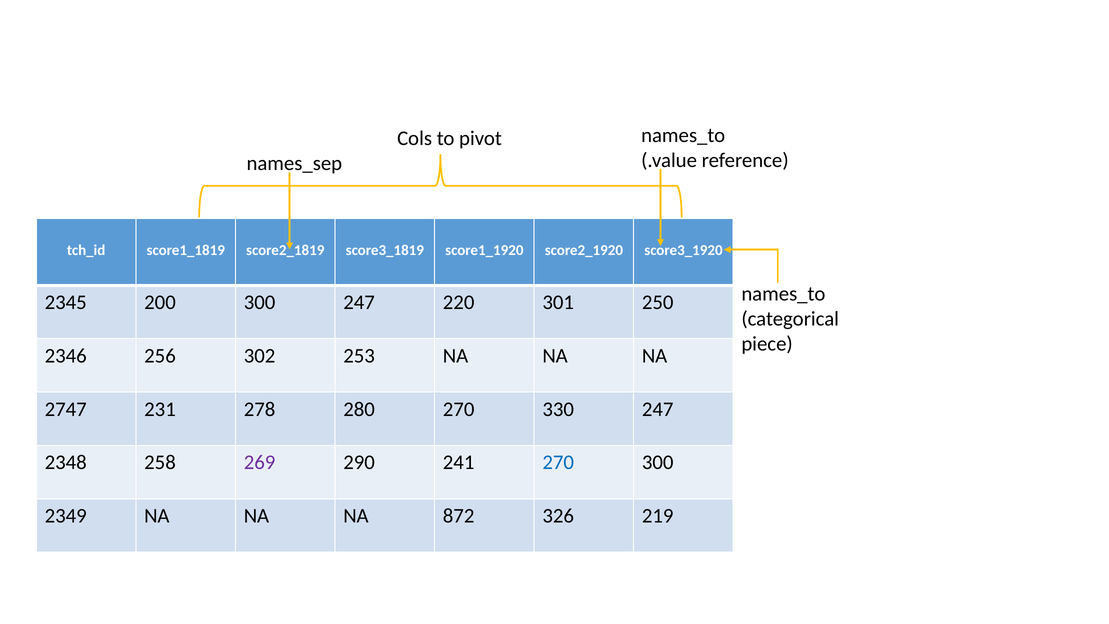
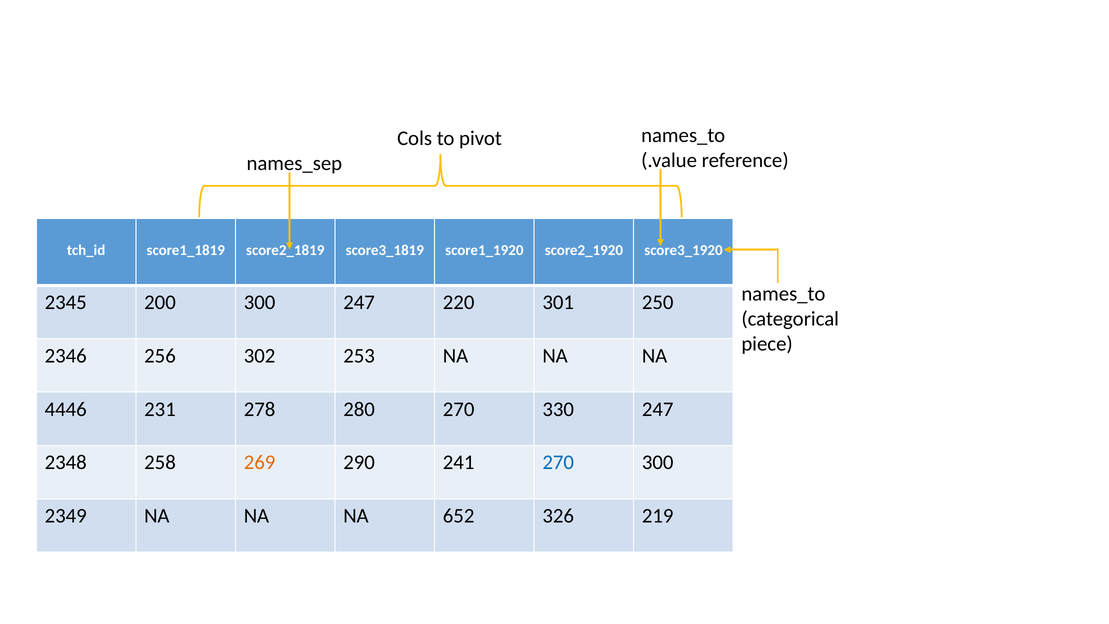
2747: 2747 -> 4446 (66, 409)
269 colour: purple -> orange (260, 462)
872: 872 -> 652 (459, 516)
